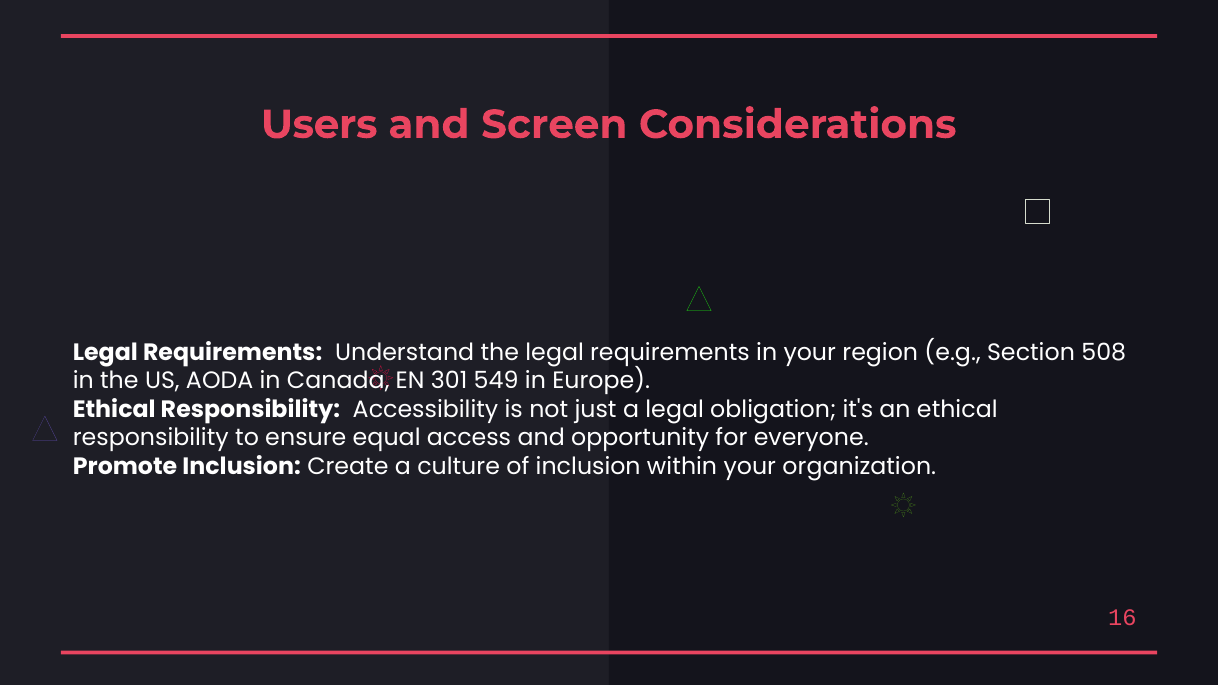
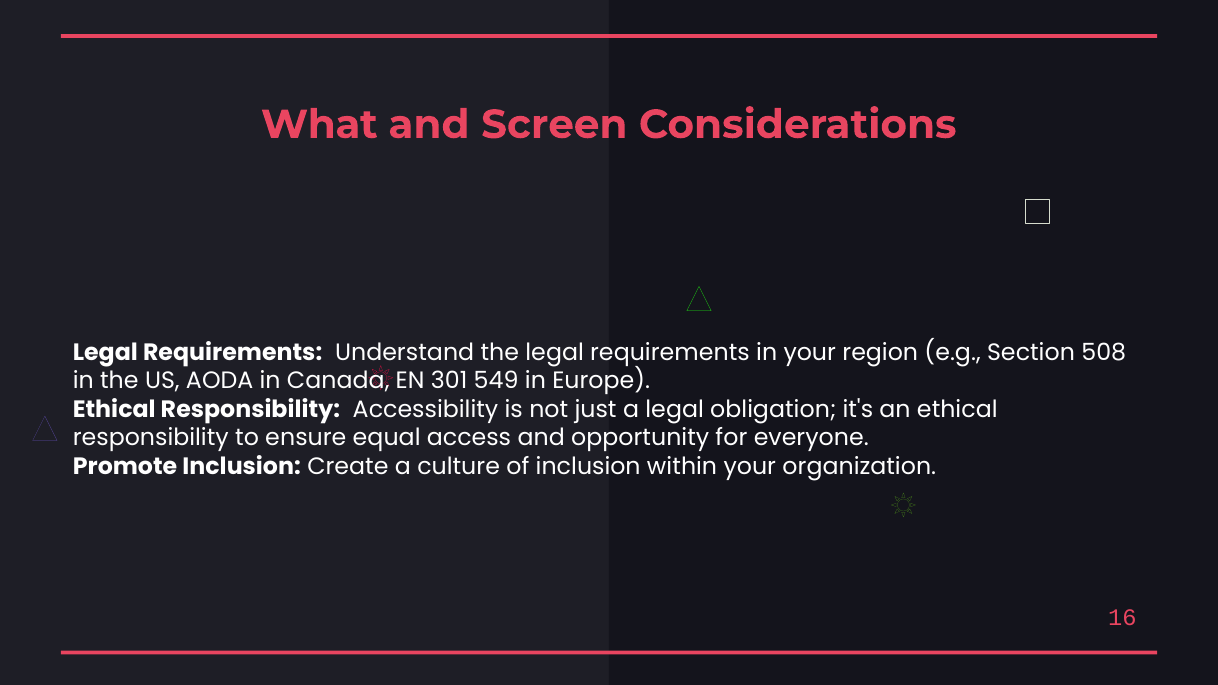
Users: Users -> What (319, 125)
